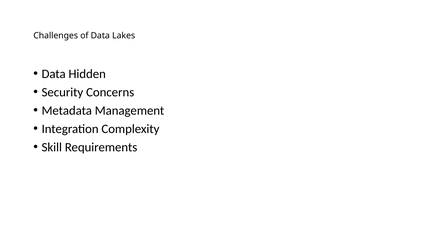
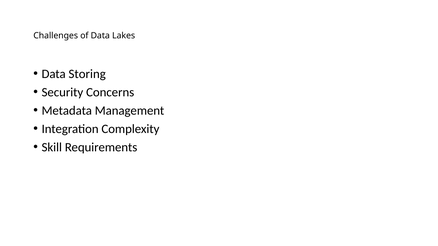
Hidden: Hidden -> Storing (87, 74)
